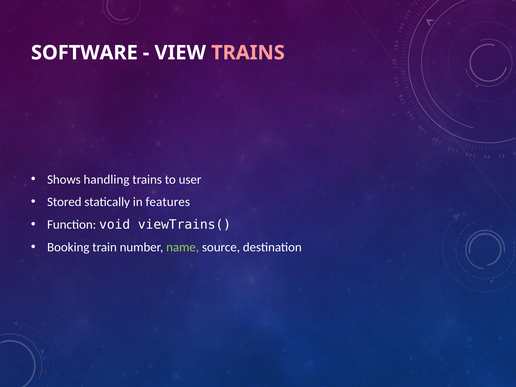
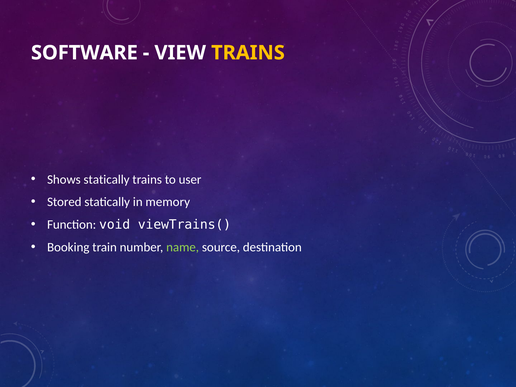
TRAINS colour: pink -> yellow (248, 53)
Shows handling: handling -> statically (107, 179)
features: features -> memory (168, 202)
